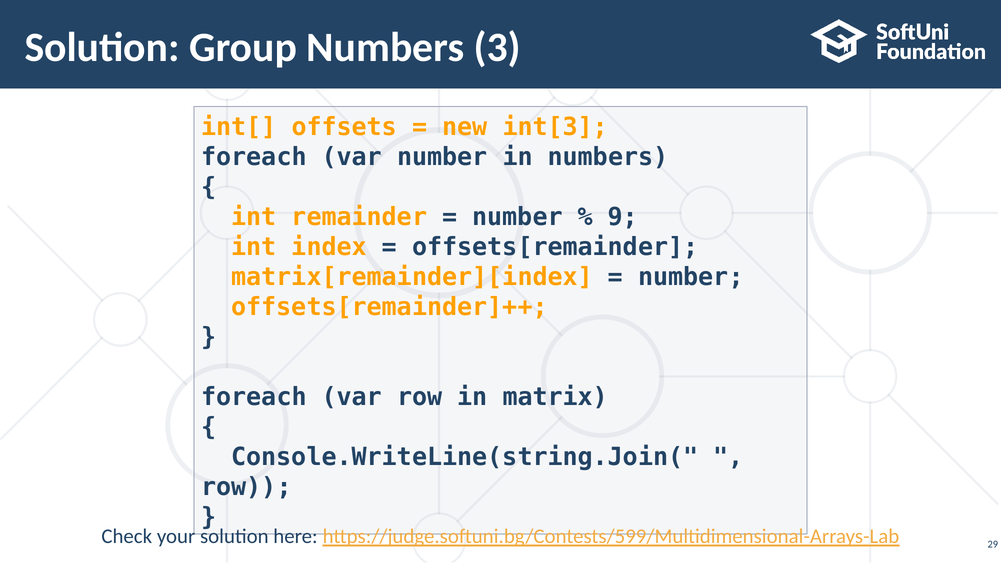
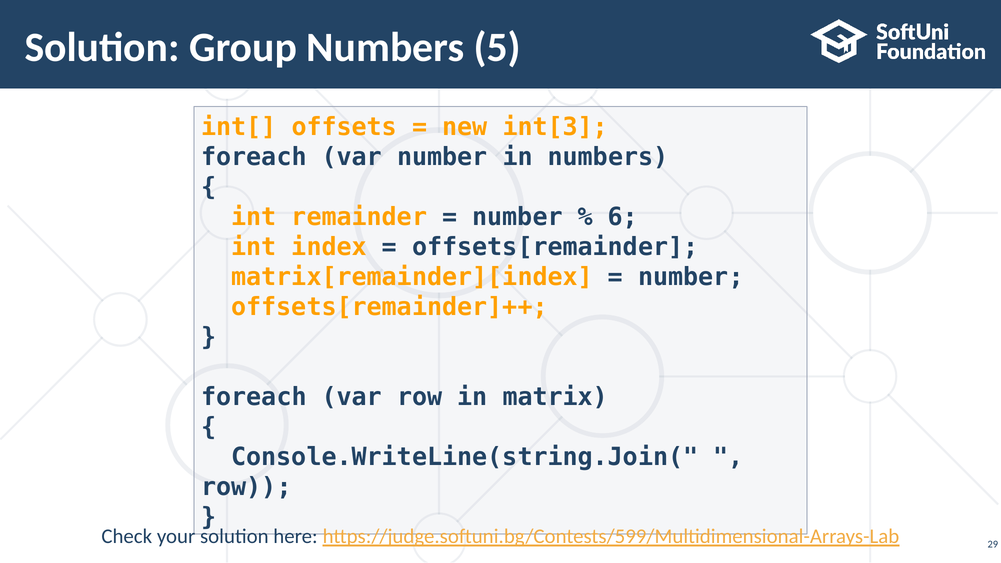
3: 3 -> 5 (497, 47)
9: 9 -> 6 (623, 217)
